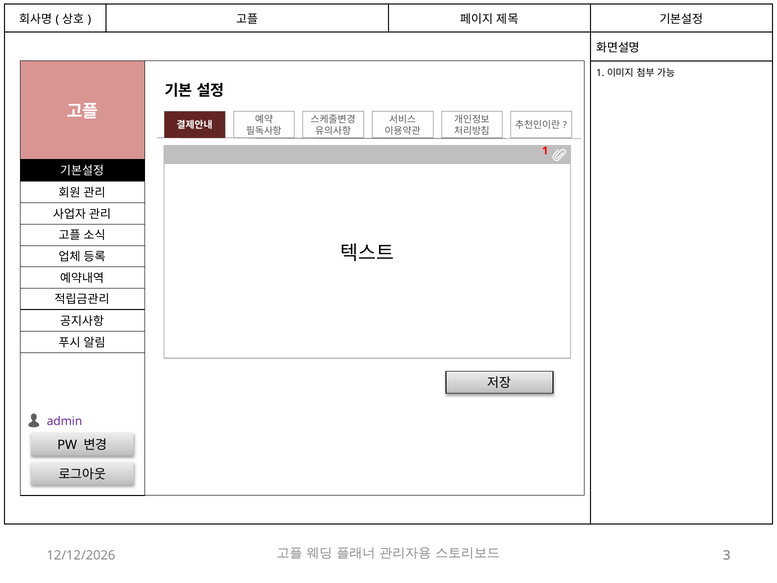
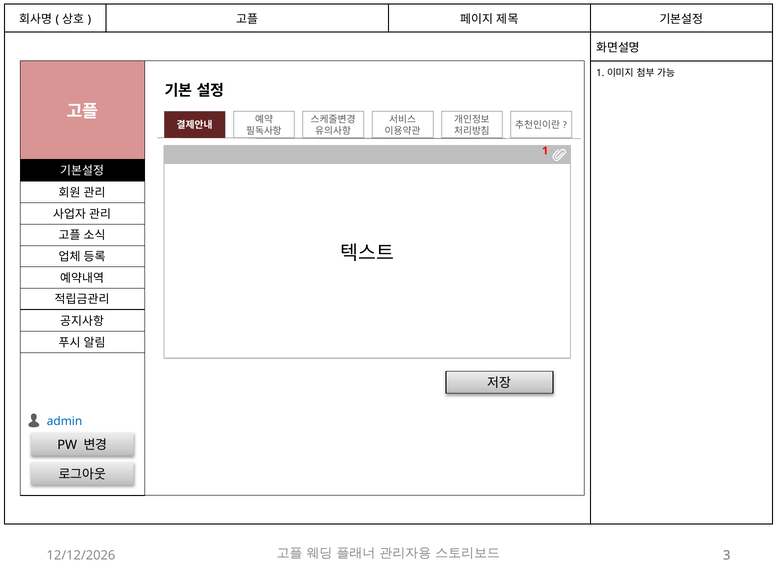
admin colour: purple -> blue (65, 421)
